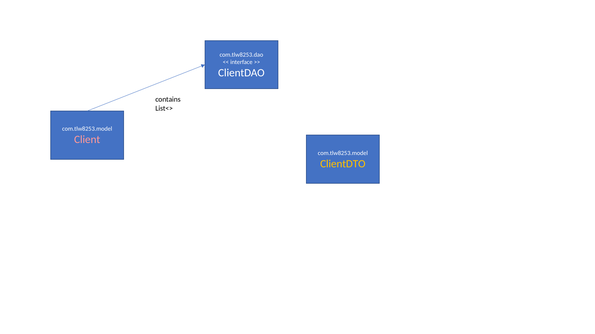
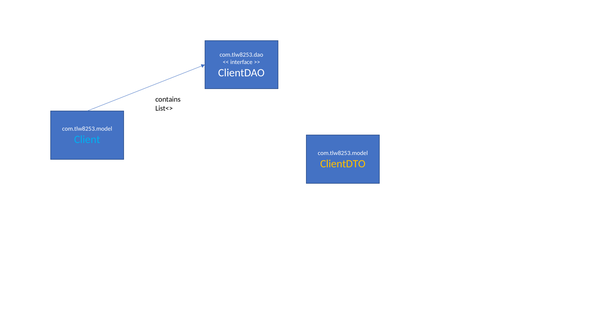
Client colour: pink -> light blue (87, 140)
